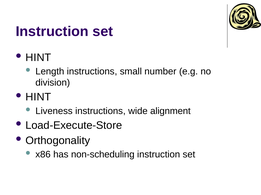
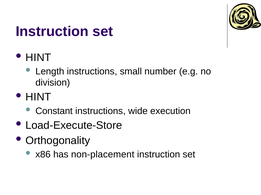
Liveness: Liveness -> Constant (54, 111)
alignment: alignment -> execution (170, 111)
non-scheduling: non-scheduling -> non-placement (103, 155)
